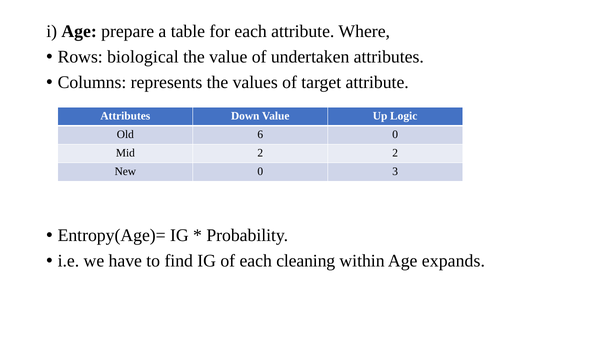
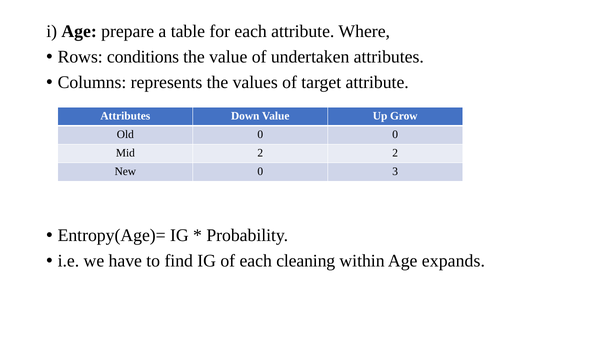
biological: biological -> conditions (143, 57)
Logic: Logic -> Grow (404, 116)
Old 6: 6 -> 0 (260, 134)
